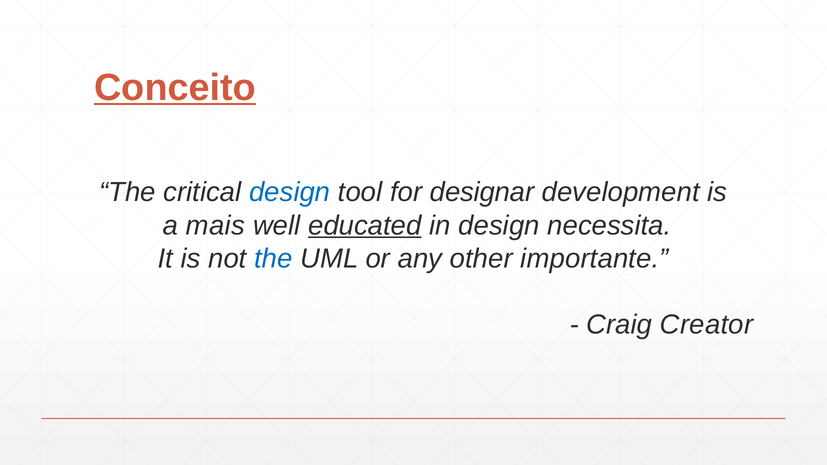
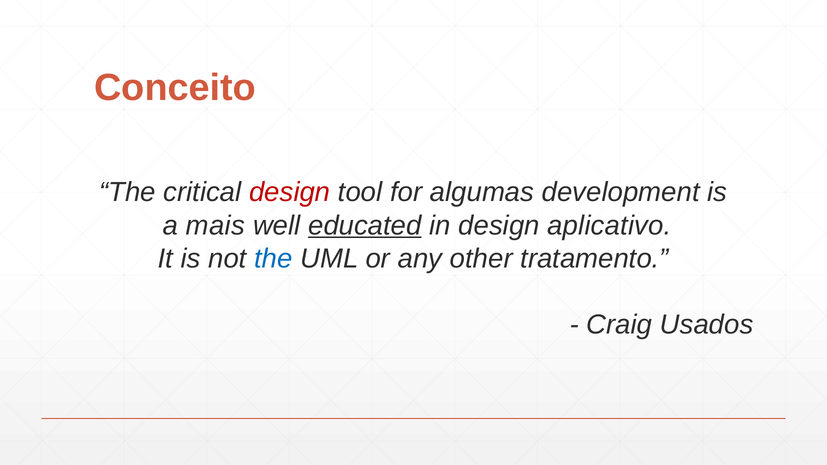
Conceito underline: present -> none (175, 88)
design colour: blue -> red (290, 192)
designar: designar -> algumas (482, 192)
necessita: necessita -> aplicativo (609, 226)
importante: importante -> tratamento (595, 259)
Creator: Creator -> Usados (707, 325)
